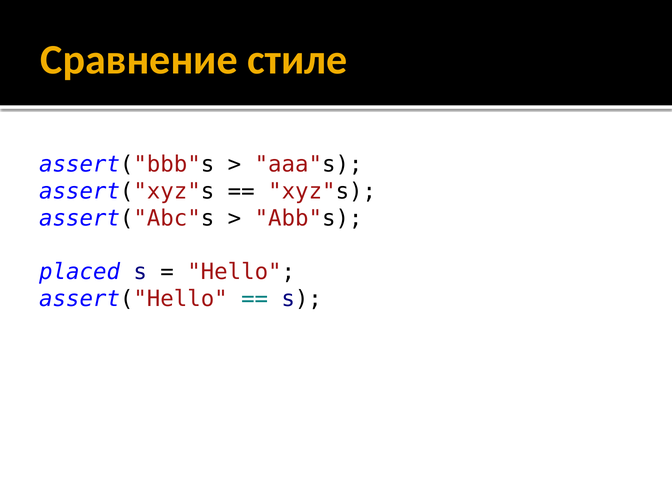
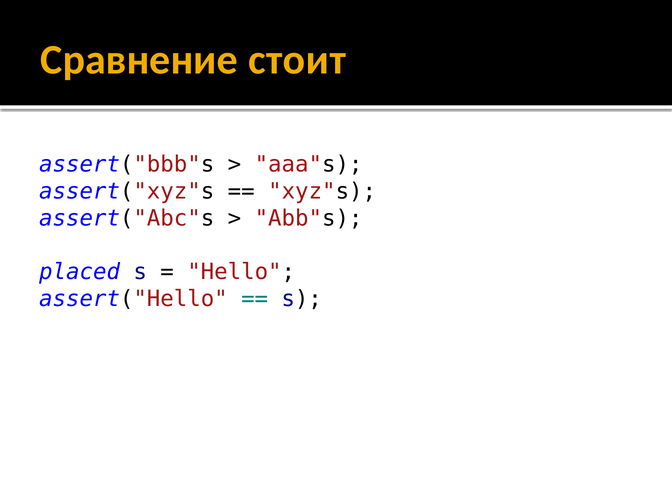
стиле: стиле -> стоит (297, 60)
